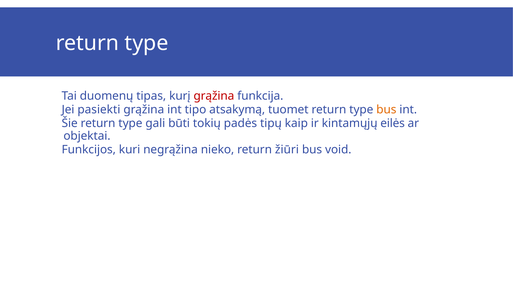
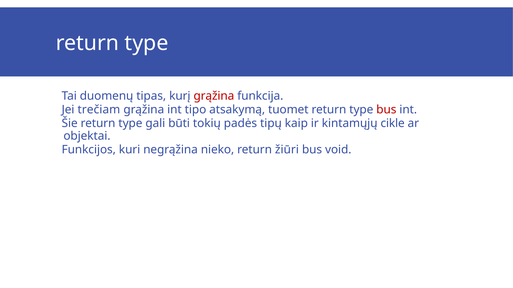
pasiekti: pasiekti -> trečiam (99, 110)
bus colour: orange -> red (386, 110)
eilės: eilės -> cikle (393, 124)
